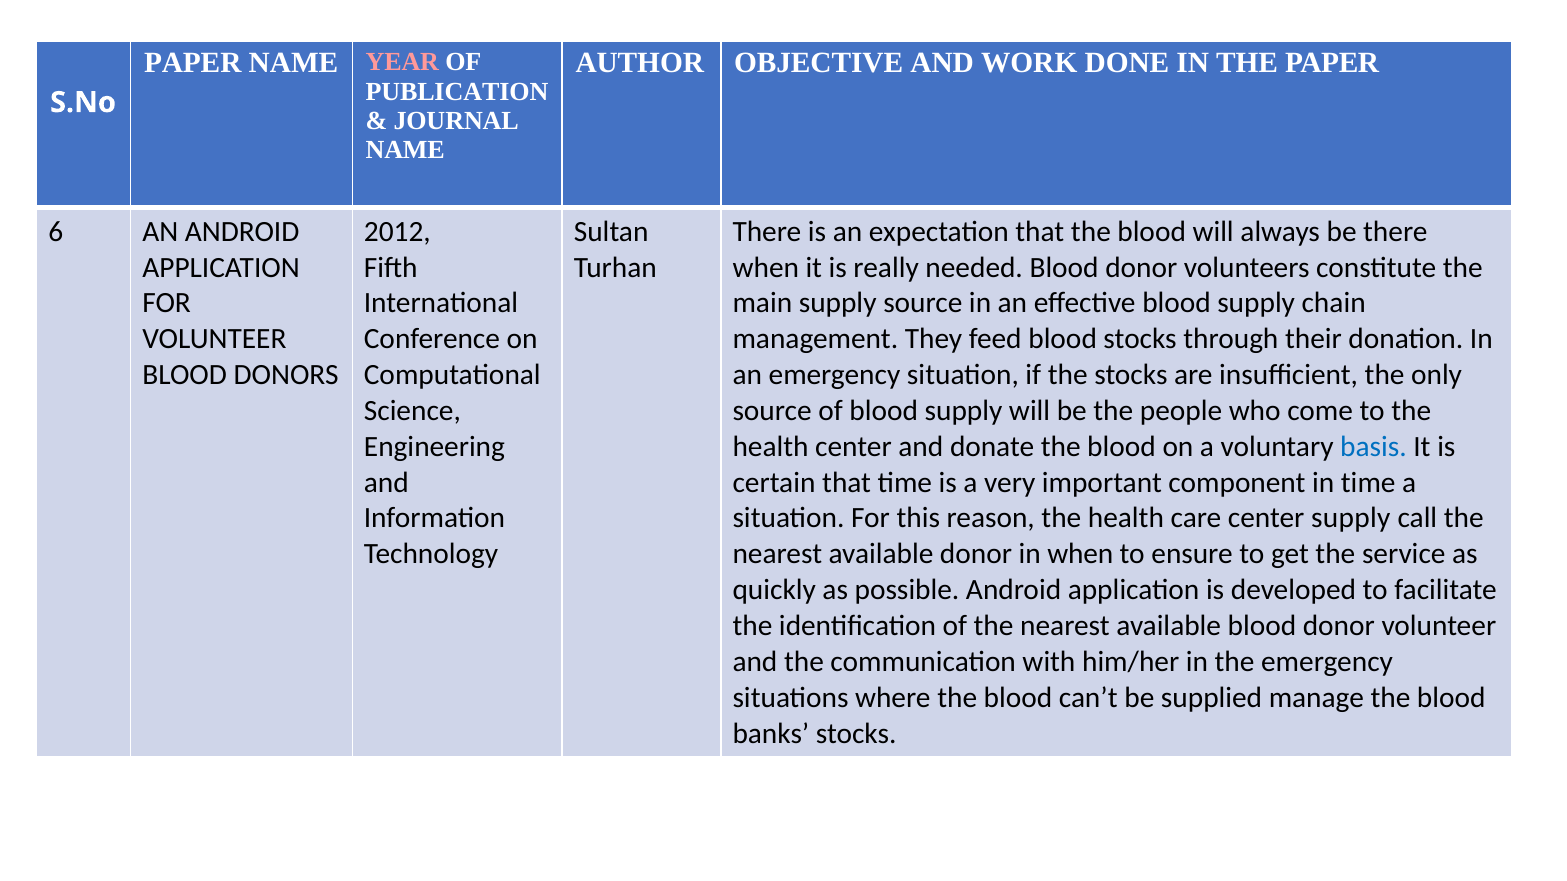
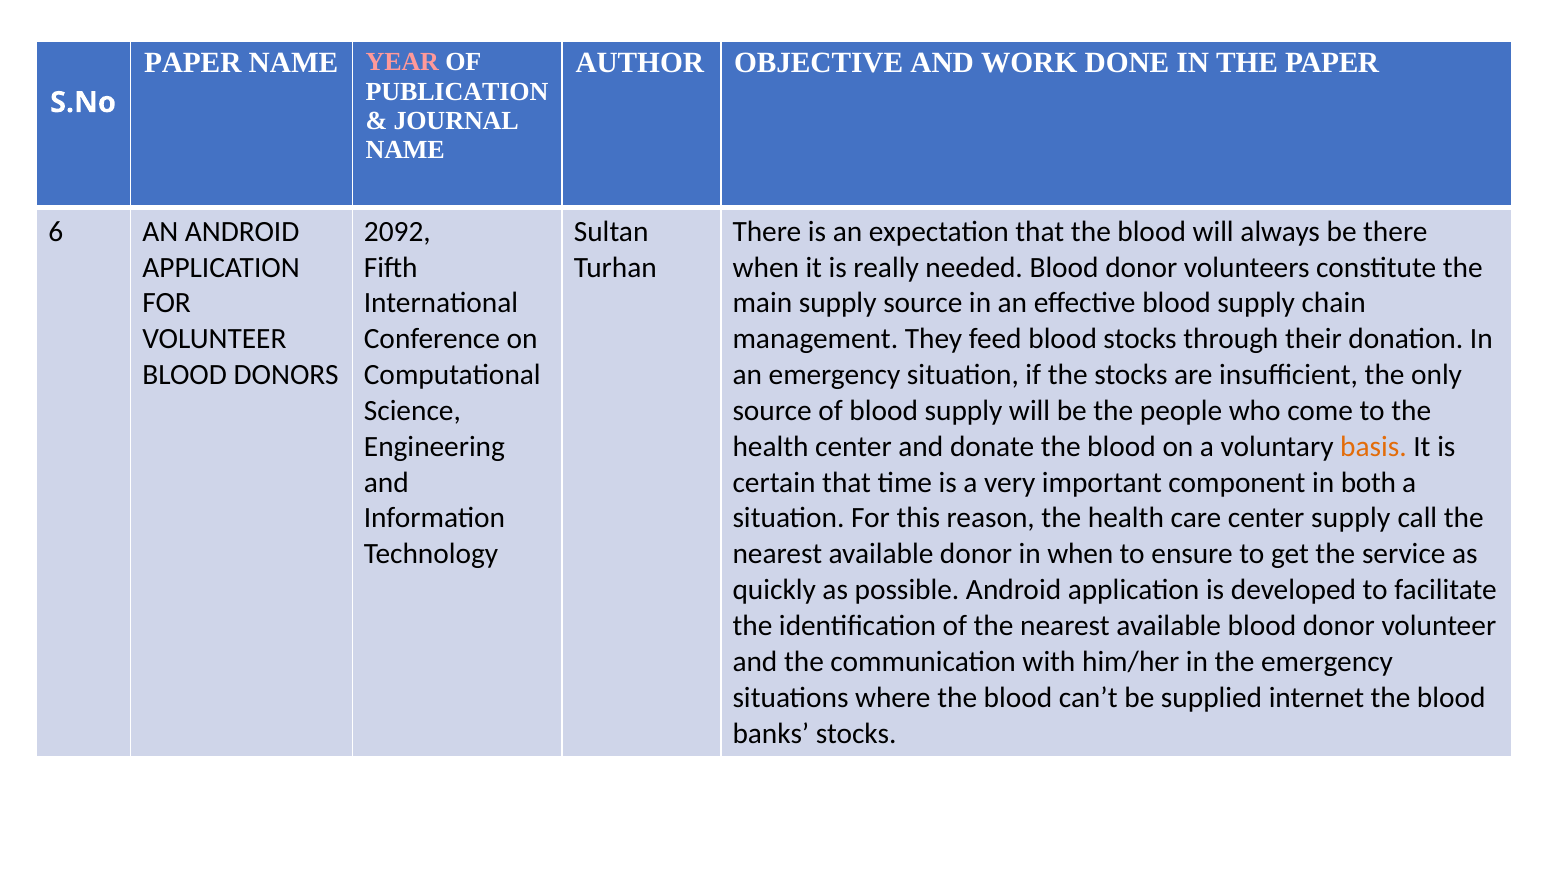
2012: 2012 -> 2092 (397, 232)
basis colour: blue -> orange (1373, 447)
in time: time -> both (1368, 483)
manage: manage -> internet (1316, 698)
